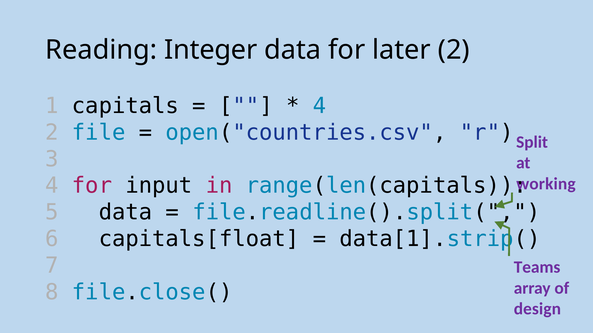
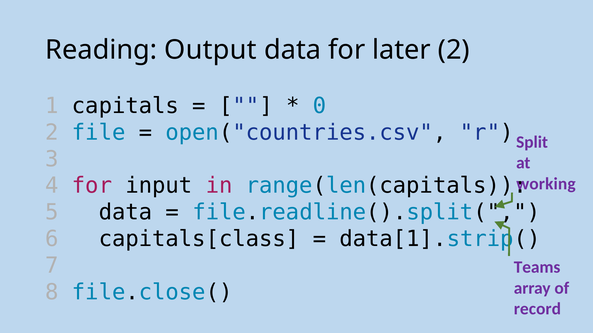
Integer: Integer -> Output (210, 50)
4: 4 -> 0 (320, 106)
capitals[float: capitals[float -> capitals[class (199, 239)
design: design -> record (537, 309)
